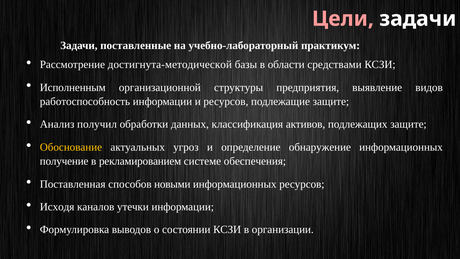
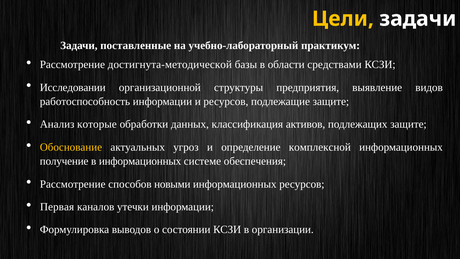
Цели colour: pink -> yellow (343, 19)
Исполненным: Исполненным -> Исследовании (73, 87)
получил: получил -> которые (97, 124)
обнаружение: обнаружение -> комплексной (320, 147)
в рекламированием: рекламированием -> информационных (140, 161)
Поставленная: Поставленная -> Рассмотрение (73, 184)
Исходя: Исходя -> Первая (57, 207)
